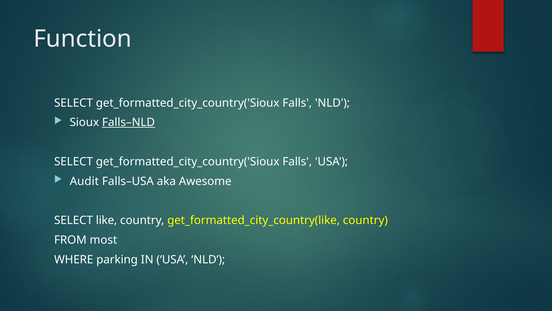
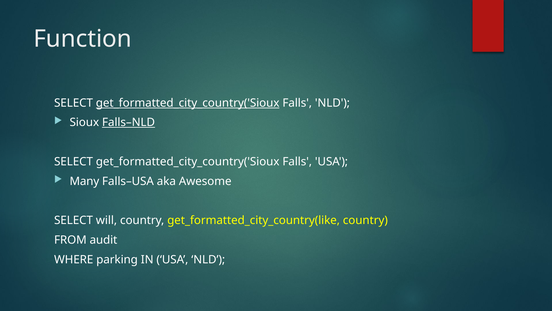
get_formatted_city_country('Sioux underline: none -> present (188, 103)
Audit: Audit -> Many (84, 181)
like: like -> will (106, 220)
most: most -> audit (103, 240)
